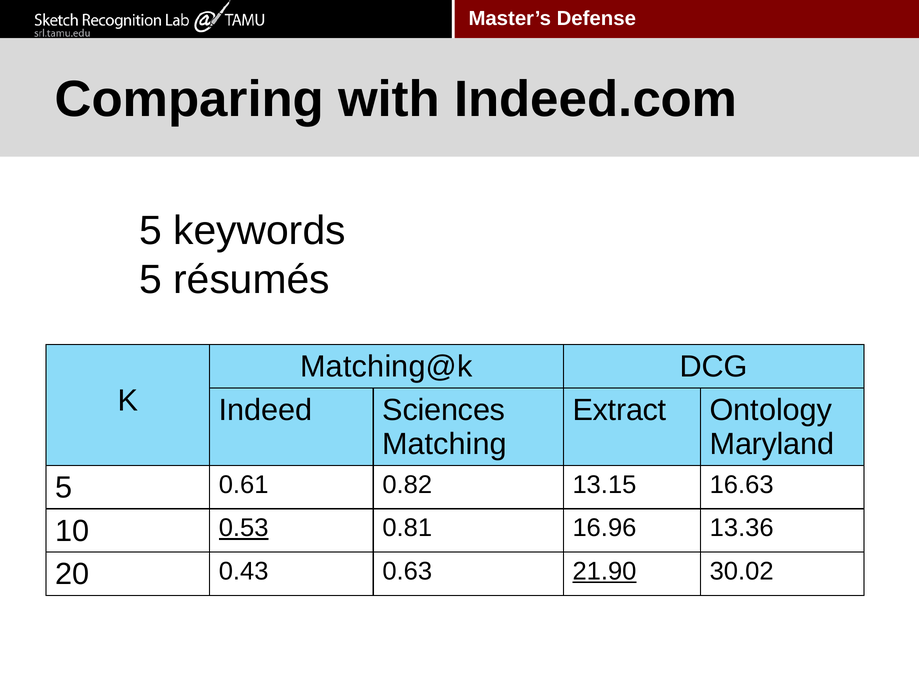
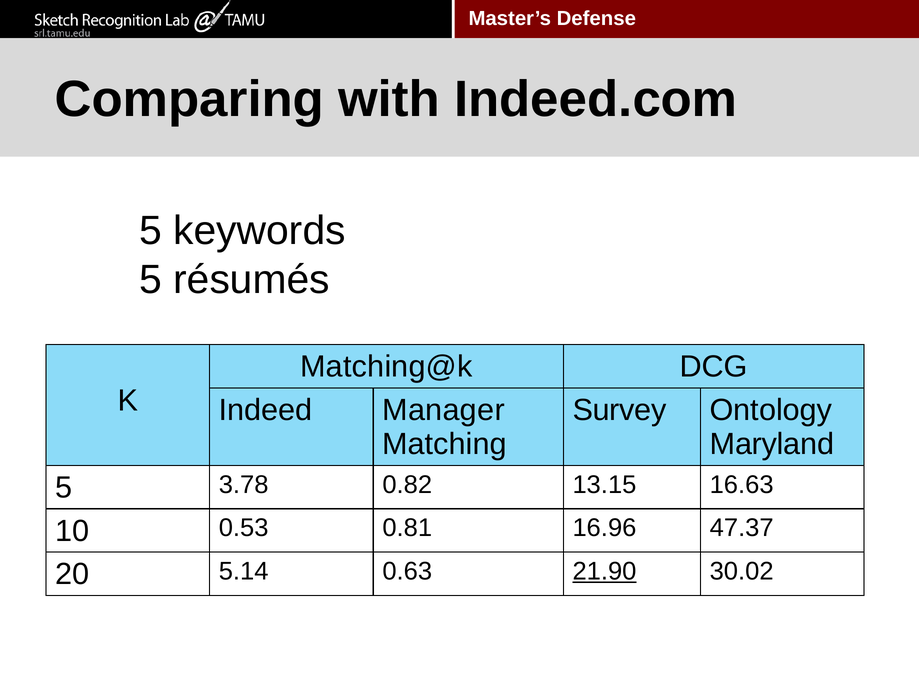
Sciences: Sciences -> Manager (444, 410)
Extract: Extract -> Survey (619, 410)
0.61: 0.61 -> 3.78 (244, 485)
0.53 underline: present -> none (244, 528)
13.36: 13.36 -> 47.37 (742, 528)
0.43: 0.43 -> 5.14 (244, 572)
